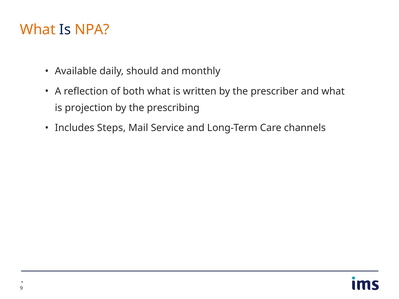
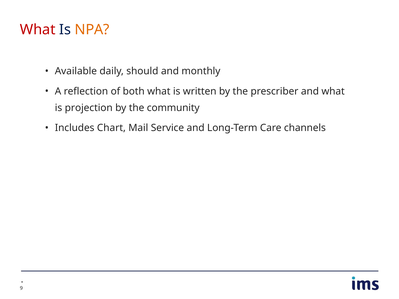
What colour: orange -> red (38, 30)
prescribing: prescribing -> community (173, 108)
Steps: Steps -> Chart (111, 128)
